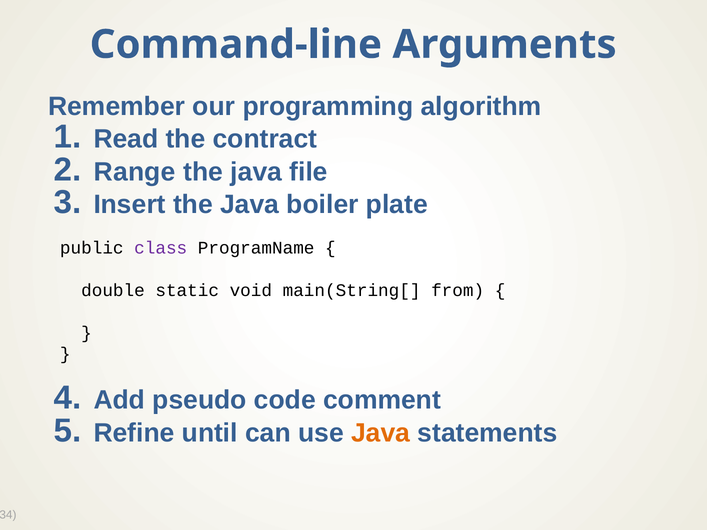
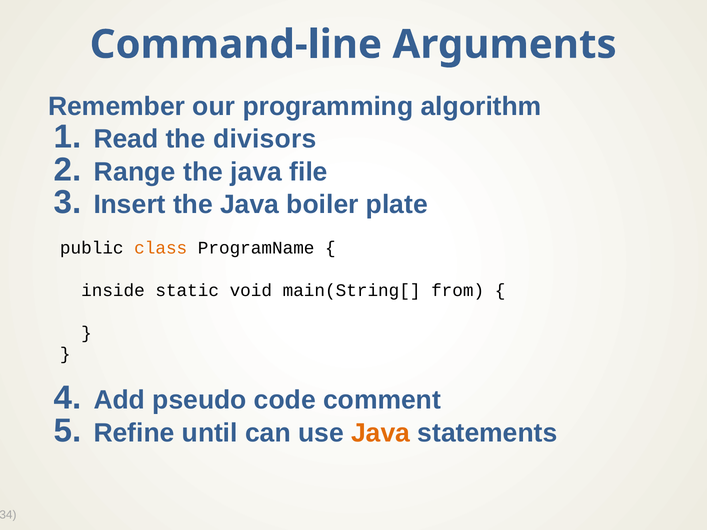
contract: contract -> divisors (265, 139)
class colour: purple -> orange (161, 248)
double: double -> inside (113, 291)
